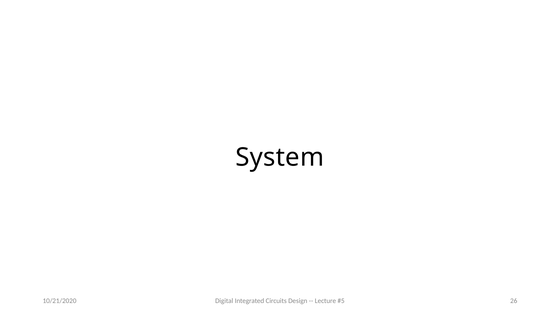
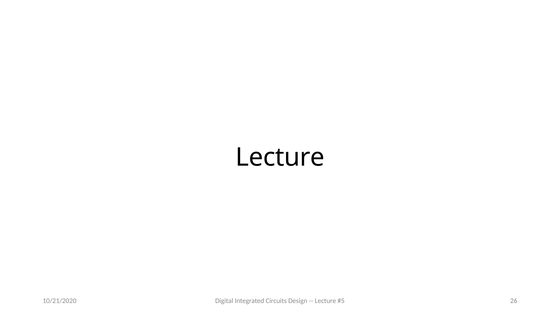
System: System -> Lecture (280, 157)
